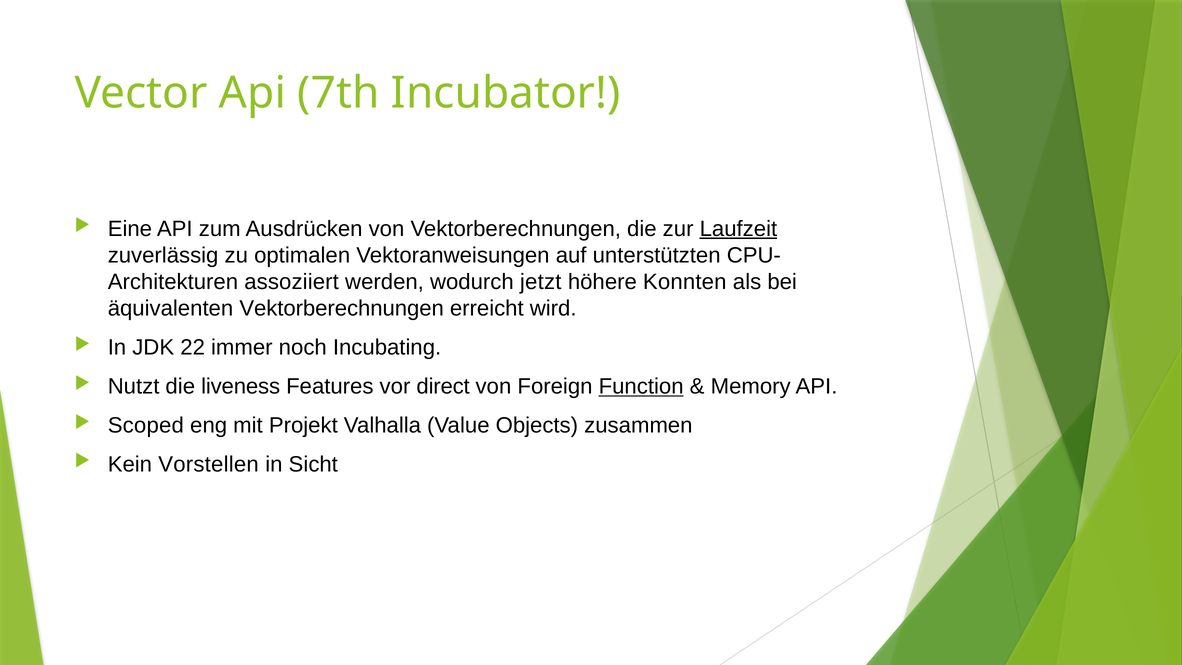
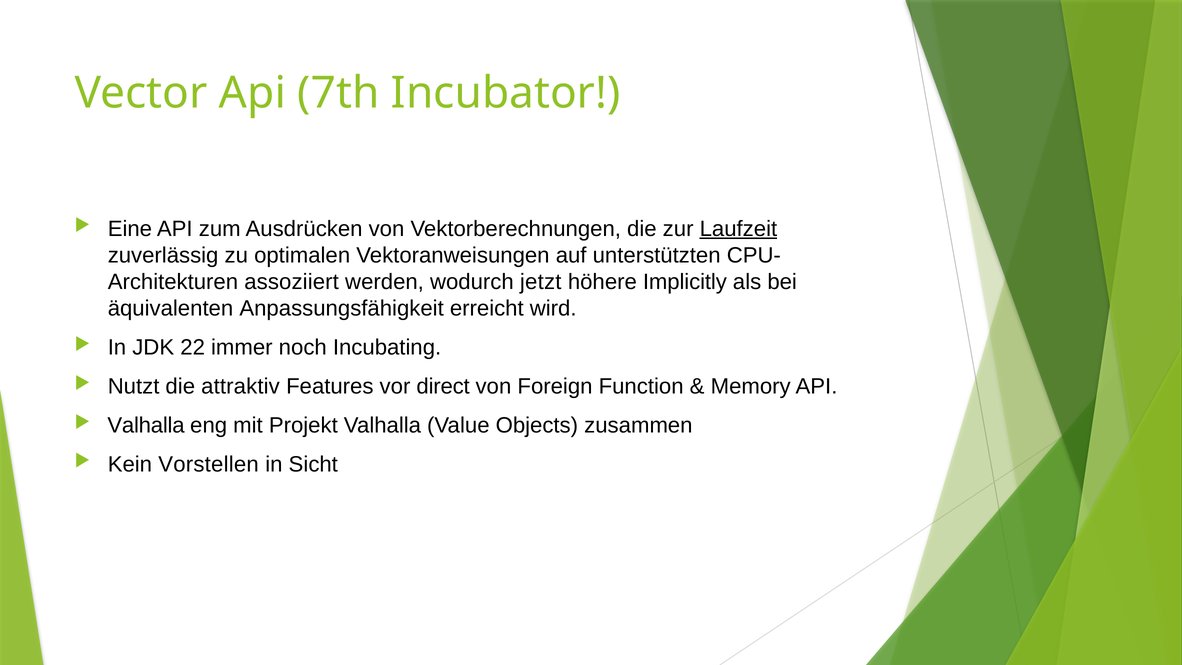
Konnten: Konnten -> Implicitly (685, 282)
äquivalenten Vektorberechnungen: Vektorberechnungen -> Anpassungsfähigkeit (342, 309)
liveness: liveness -> attraktiv (240, 386)
Function underline: present -> none (641, 386)
Scoped: Scoped -> Valhalla (146, 425)
